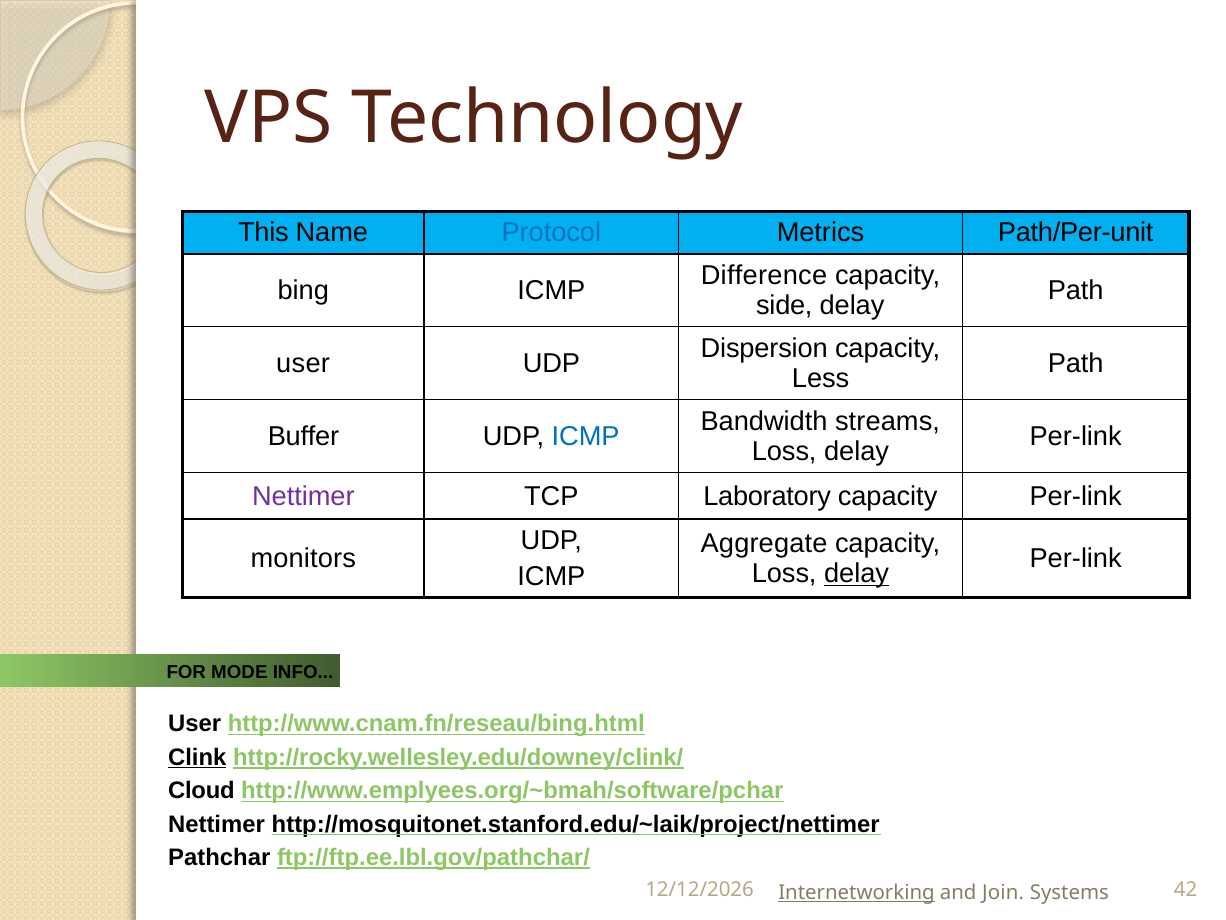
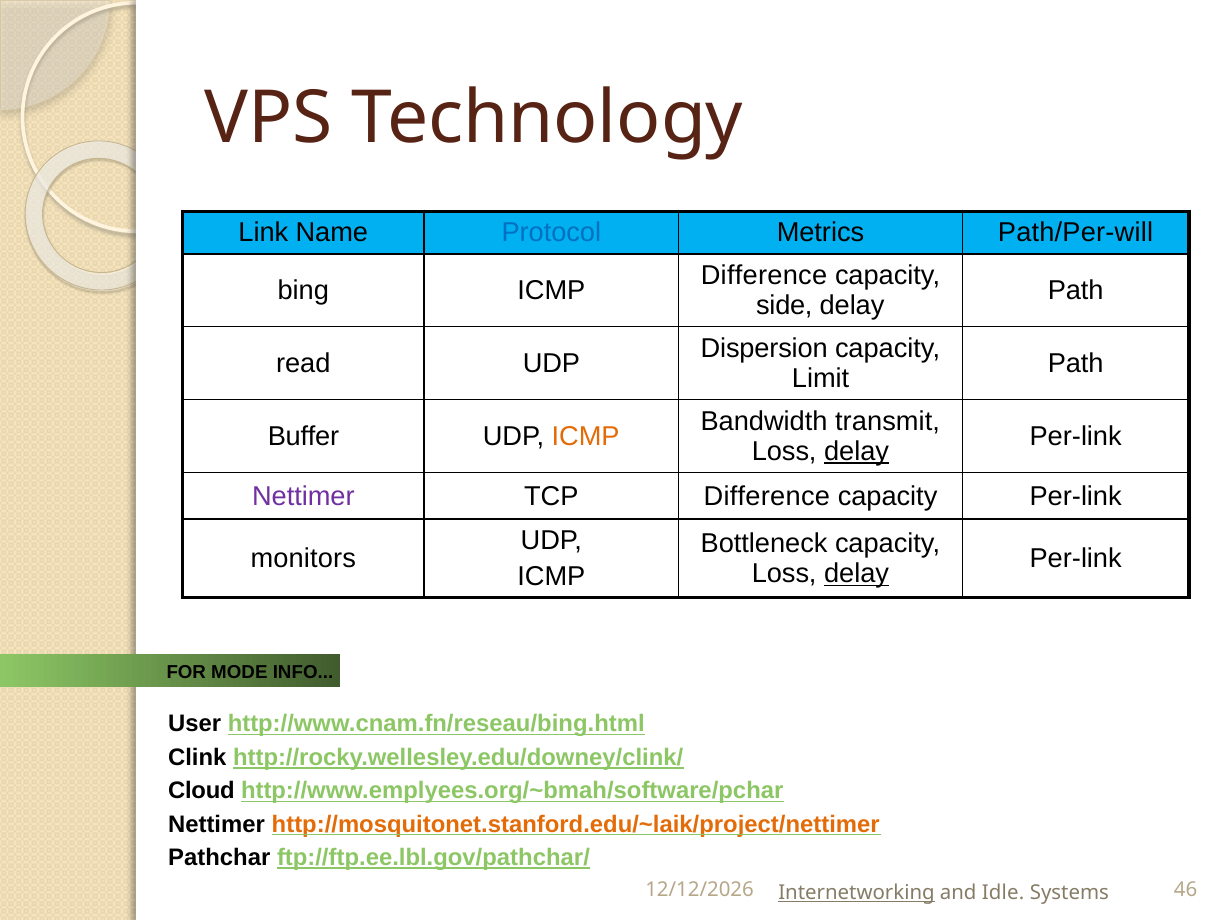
This: This -> Link (263, 233)
Path/Per-unit: Path/Per-unit -> Path/Per-will (1076, 233)
user: user -> read (303, 363)
Less: Less -> Limit (821, 378)
streams: streams -> transmit (888, 421)
ICMP colour: blue -> orange (586, 436)
delay underline: none -> present (857, 451)
TCP Laboratory: Laboratory -> Difference (767, 496)
Aggregate: Aggregate -> Bottleneck (764, 543)
Clink underline: present -> none (197, 757)
http://mosquitonet.stanford.edu/~laik/project/nettimer colour: black -> orange (576, 824)
Join: Join -> Idle (1003, 892)
42: 42 -> 46 (1186, 889)
